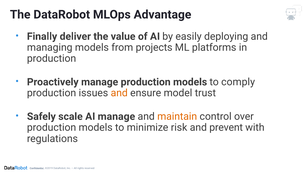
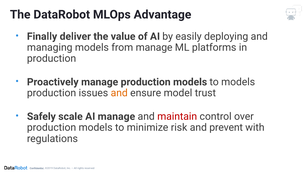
from projects: projects -> manage (154, 48)
to comply: comply -> models (238, 82)
maintain colour: orange -> red (177, 117)
